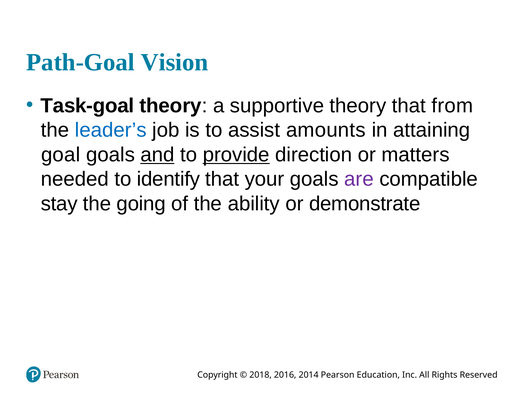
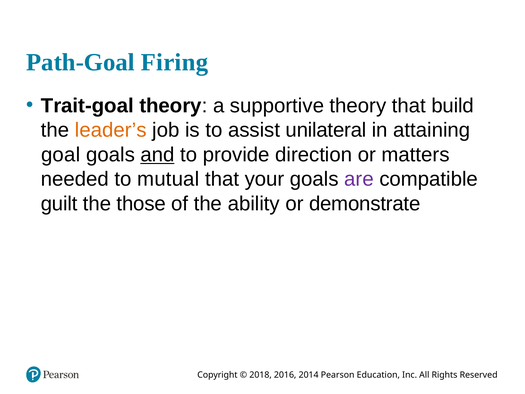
Vision: Vision -> Firing (175, 62)
Task-goal: Task-goal -> Trait-goal (87, 106)
from: from -> build (453, 106)
leader’s colour: blue -> orange (111, 130)
amounts: amounts -> unilateral (326, 130)
provide underline: present -> none (236, 155)
identify: identify -> mutual (168, 179)
stay: stay -> guilt (59, 204)
going: going -> those (141, 204)
